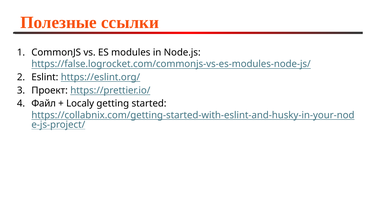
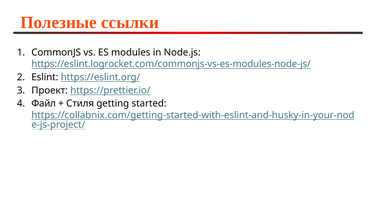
https://false.logrocket.com/commonjs-vs-es-modules-node-js/: https://false.logrocket.com/commonjs-vs-es-modules-node-js/ -> https://eslint.logrocket.com/commonjs-vs-es-modules-node-js/ (171, 64)
Localy: Localy -> Стиля (80, 103)
